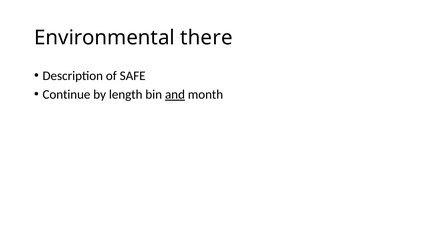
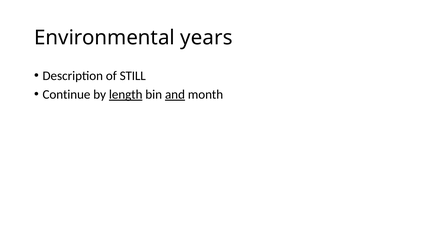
there: there -> years (206, 38)
SAFE: SAFE -> STILL (133, 76)
length underline: none -> present (126, 95)
